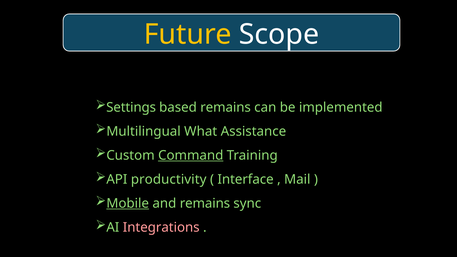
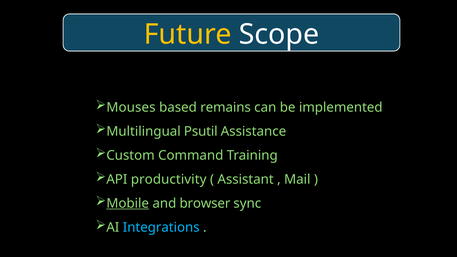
Settings: Settings -> Mouses (131, 107)
What: What -> Psutil (201, 131)
Command underline: present -> none (191, 155)
Interface: Interface -> Assistant (246, 179)
and remains: remains -> browser (205, 203)
Integrations colour: pink -> light blue (161, 227)
